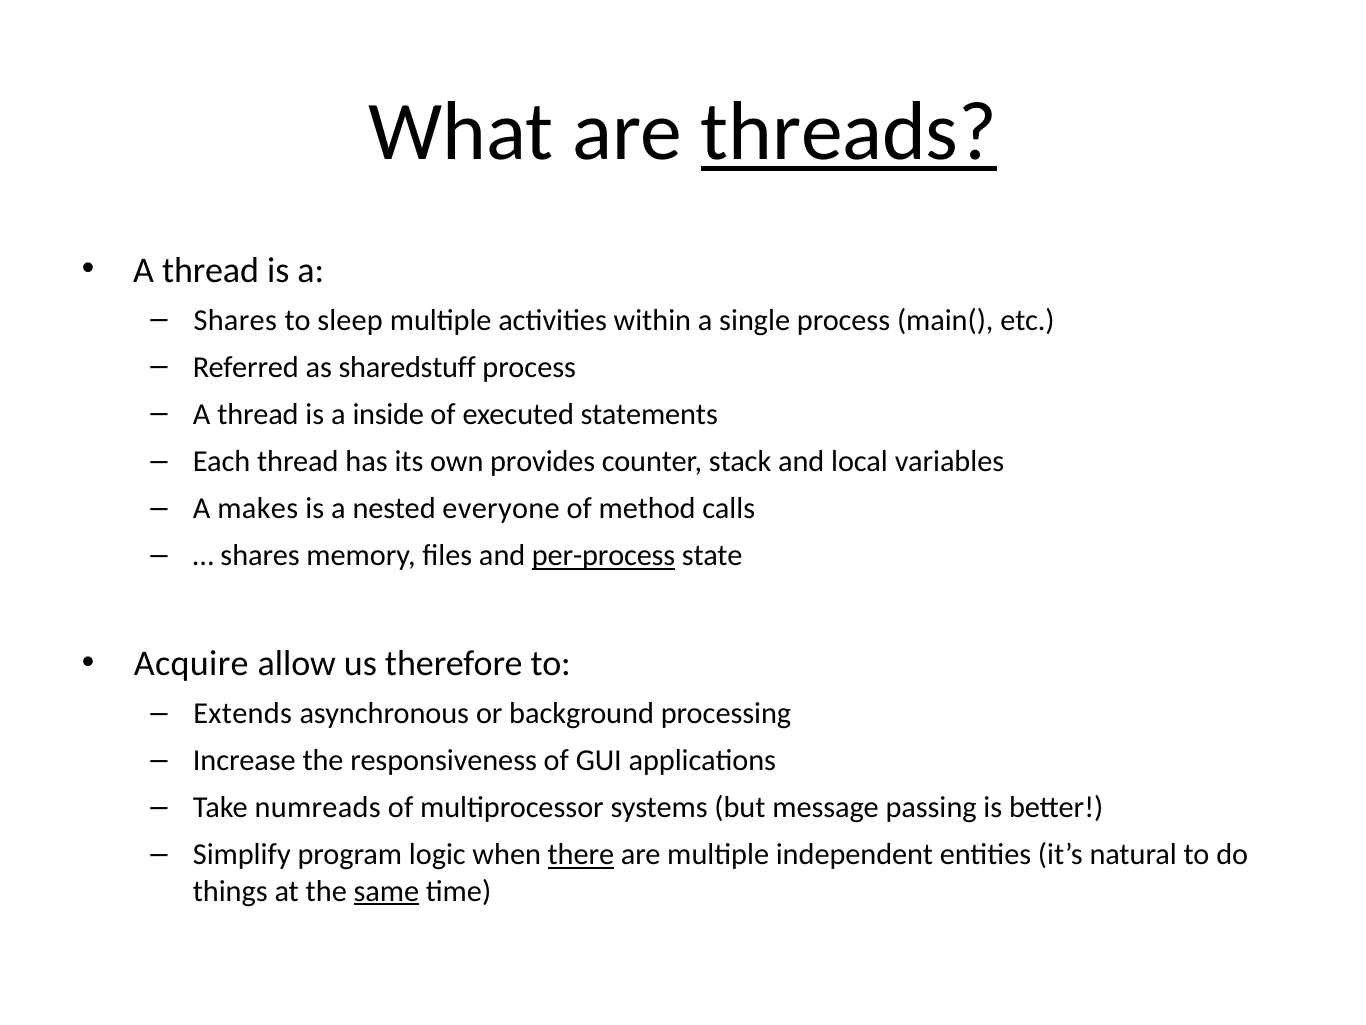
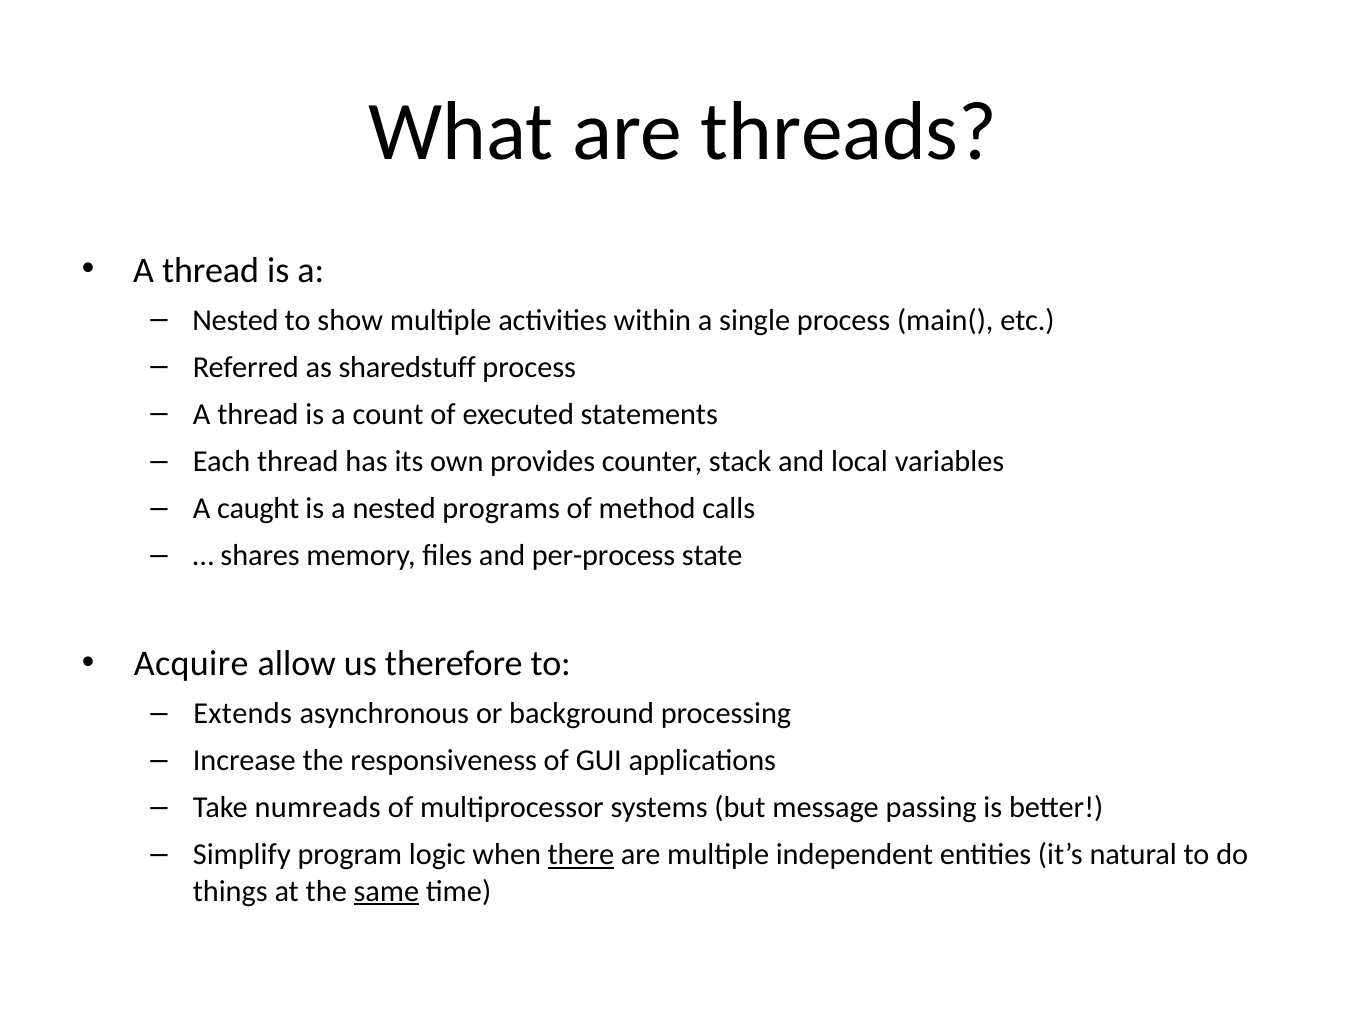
threads underline: present -> none (849, 132)
Shares: Shares -> Nested (236, 320)
sleep: sleep -> show (350, 320)
inside: inside -> count (388, 414)
makes: makes -> caught (258, 508)
everyone: everyone -> programs (501, 508)
per-process underline: present -> none (604, 555)
